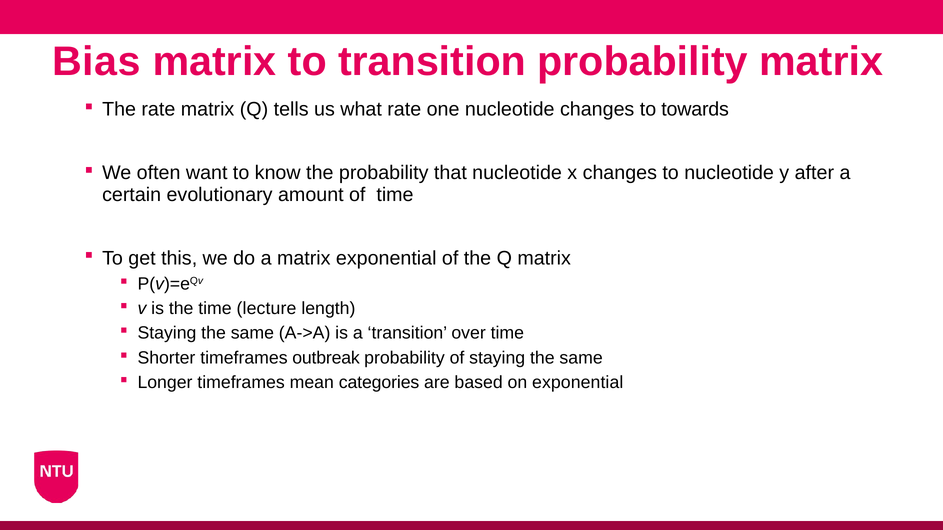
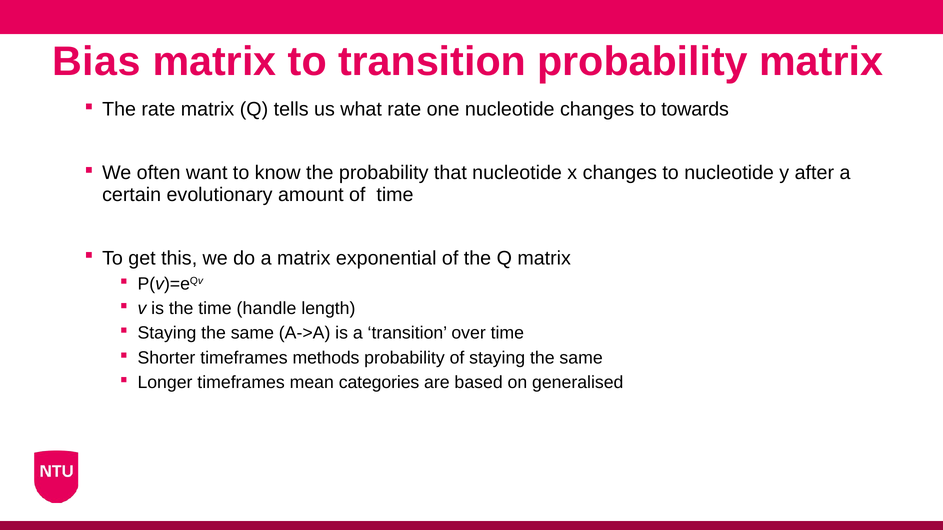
lecture: lecture -> handle (266, 309)
outbreak: outbreak -> methods (326, 358)
on exponential: exponential -> generalised (578, 383)
